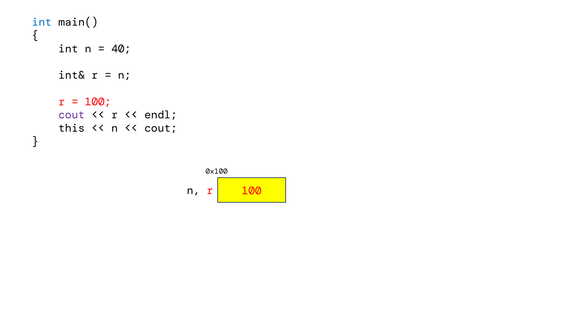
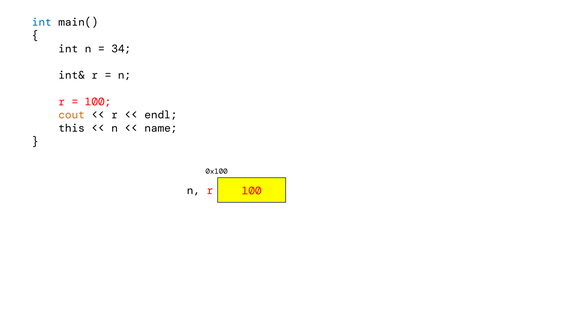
40: 40 -> 34 (121, 49)
cout colour: purple -> orange (72, 115)
cout: cout -> name (161, 128)
